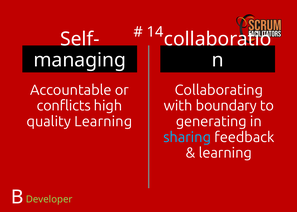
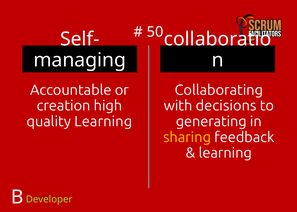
14: 14 -> 50 (155, 32)
conflicts: conflicts -> creation (64, 106)
boundary: boundary -> decisions (226, 106)
sharing colour: light blue -> yellow (187, 137)
